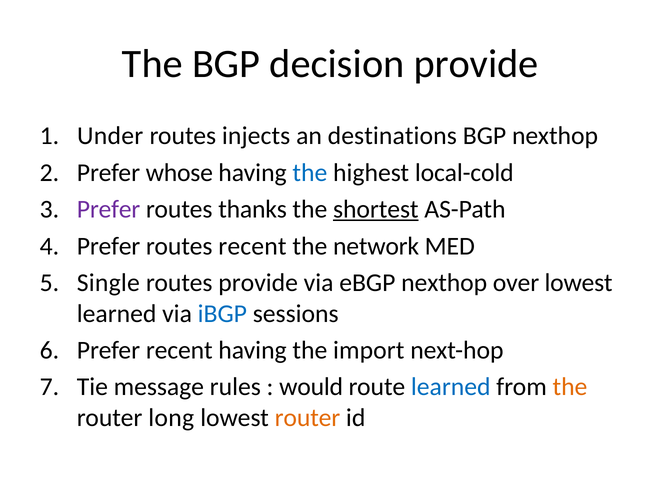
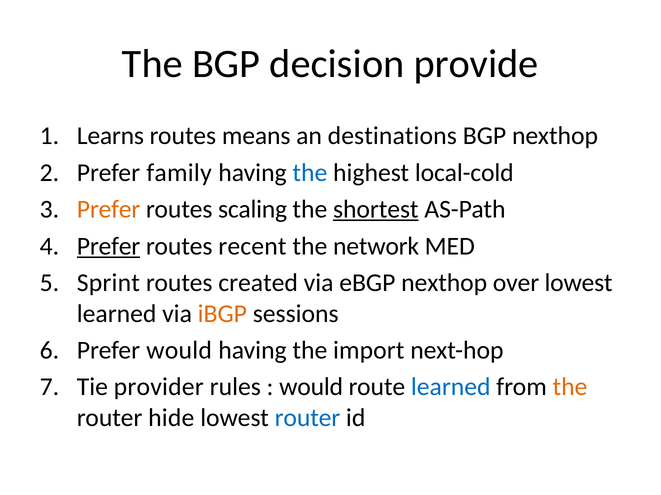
Under: Under -> Learns (110, 136)
injects: injects -> means (256, 136)
whose: whose -> family (179, 173)
Prefer colour: purple -> orange (109, 210)
thanks: thanks -> scaling (253, 210)
Prefer underline: none -> present (109, 246)
Single: Single -> Sprint (108, 283)
routes provide: provide -> created (258, 283)
iBGP colour: blue -> orange (222, 314)
Prefer recent: recent -> would (179, 351)
message: message -> provider (159, 388)
long: long -> hide (171, 418)
router colour: orange -> blue (307, 418)
